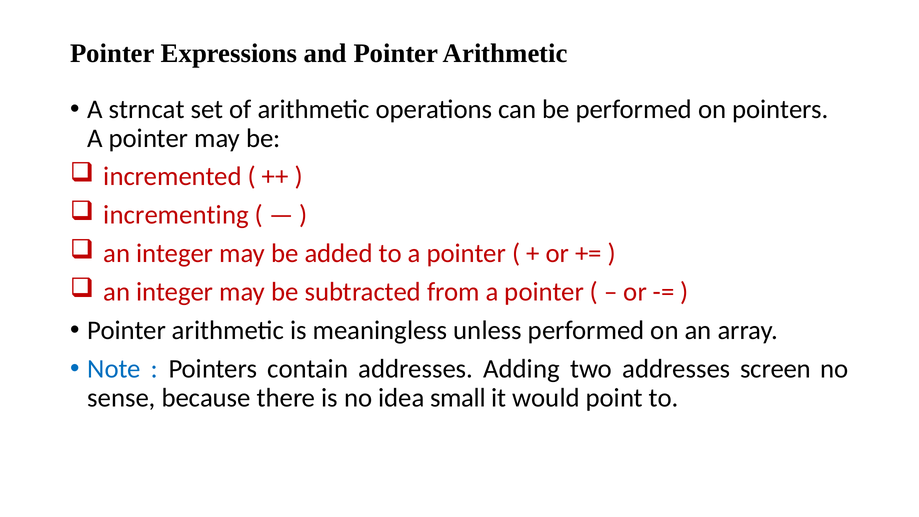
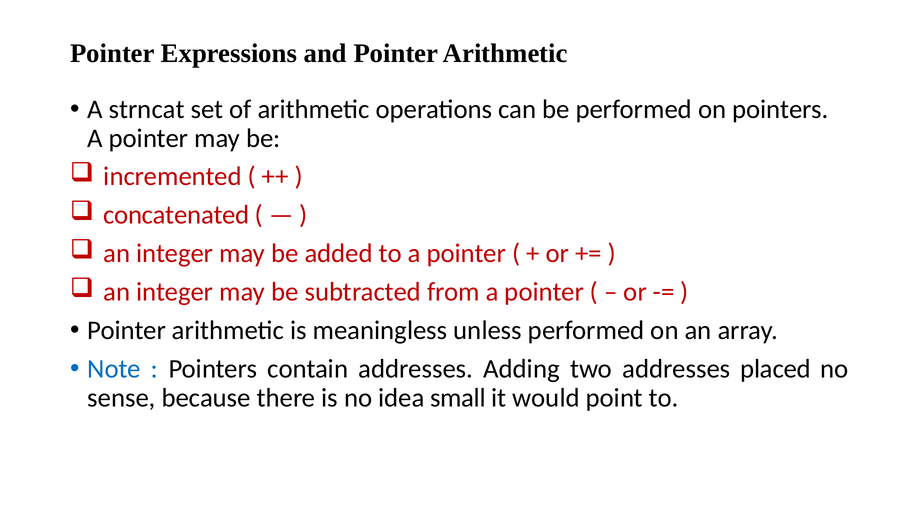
incrementing: incrementing -> concatenated (176, 215)
screen: screen -> placed (775, 369)
